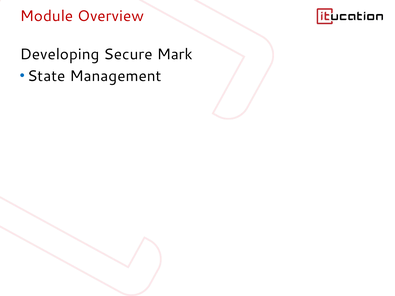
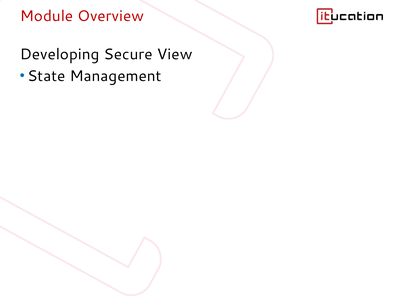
Mark: Mark -> View (175, 54)
